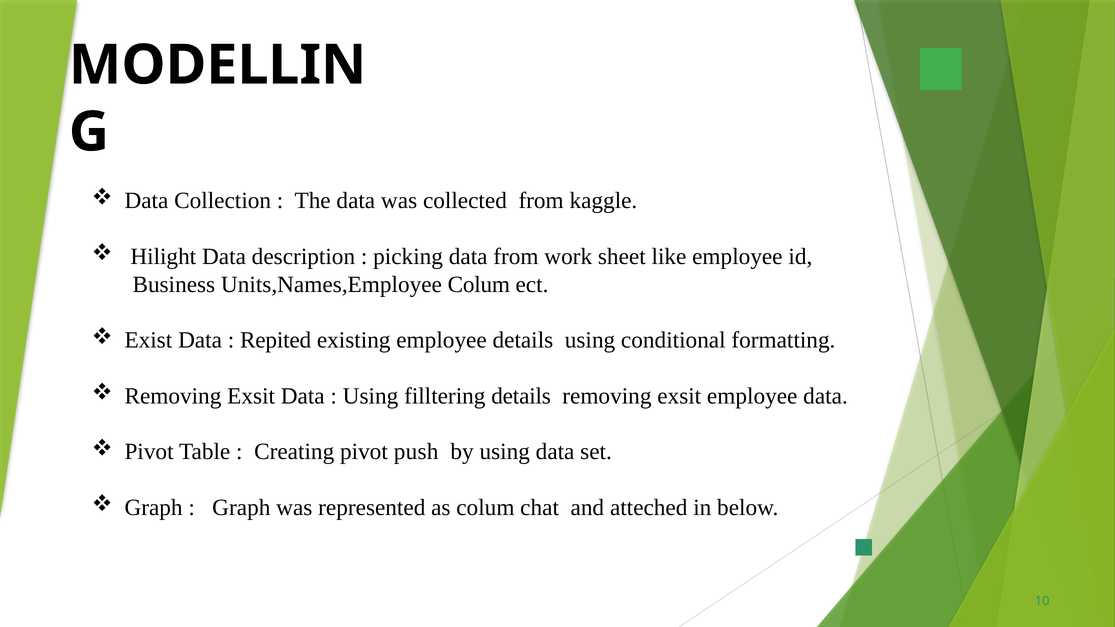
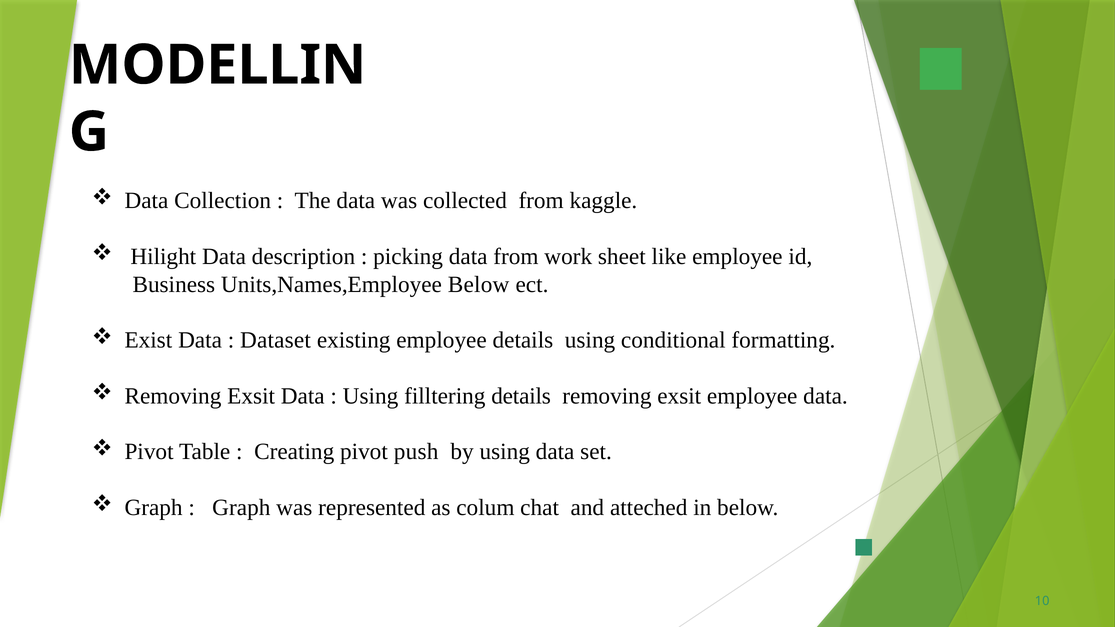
Units,Names,Employee Colum: Colum -> Below (479, 284)
Repited: Repited -> Dataset (275, 340)
